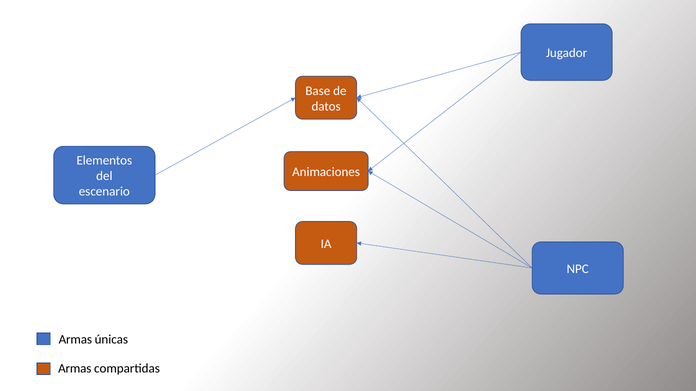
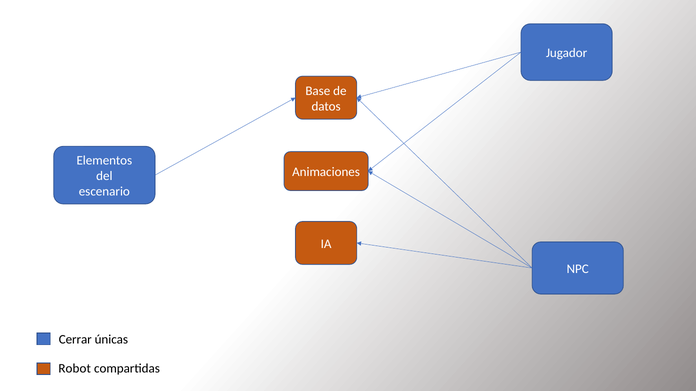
Armas: Armas -> Cerrar (75, 340)
Armas: Armas -> Robot (75, 369)
